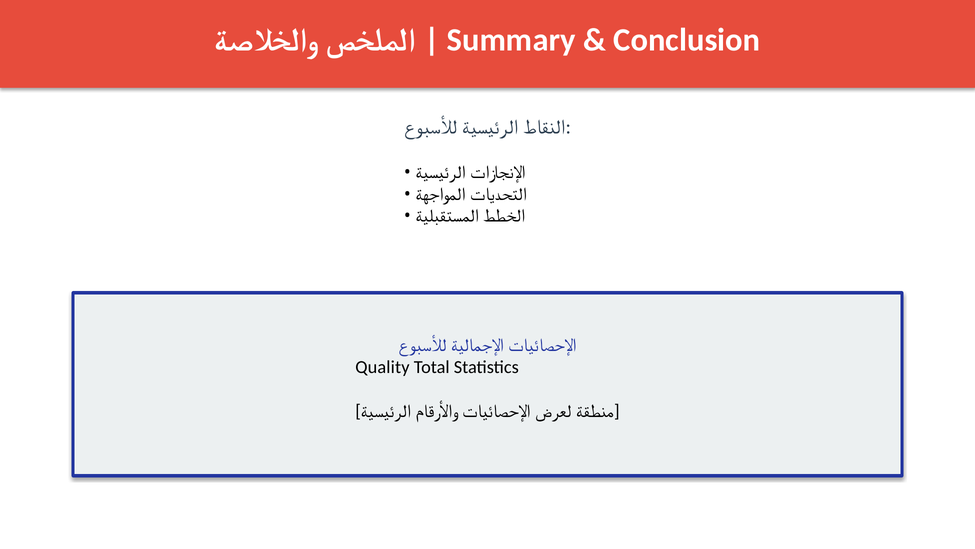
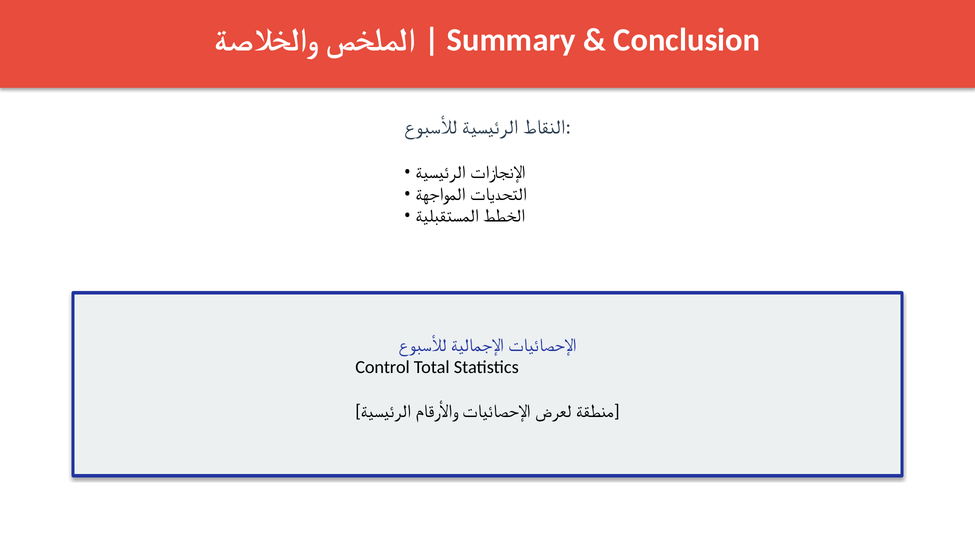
Quality: Quality -> Control (383, 367)
